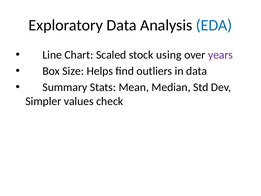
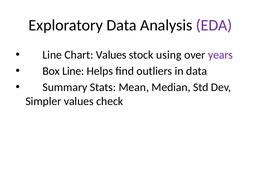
EDA colour: blue -> purple (214, 25)
Chart Scaled: Scaled -> Values (111, 55)
Size: Size -> Line (73, 71)
